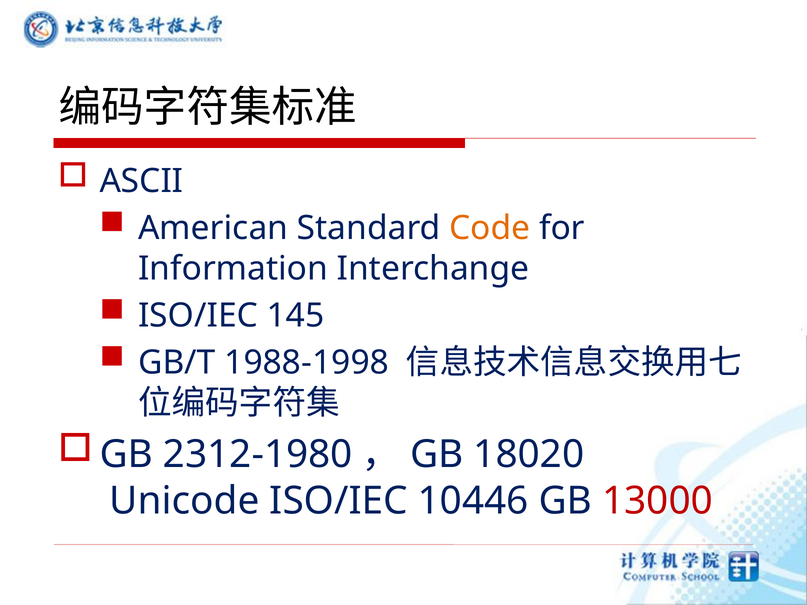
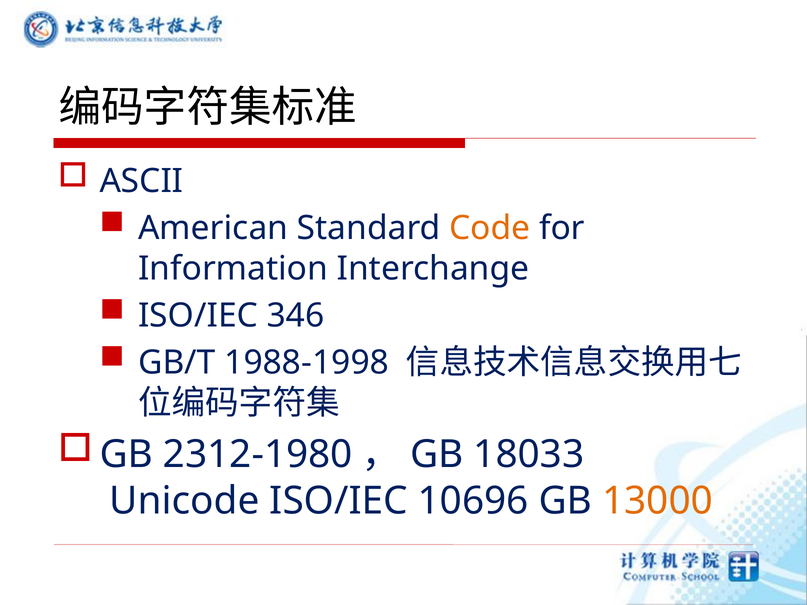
145: 145 -> 346 (296, 316)
18020: 18020 -> 18033 (529, 455)
10446: 10446 -> 10696 (473, 501)
13000 colour: red -> orange (658, 501)
